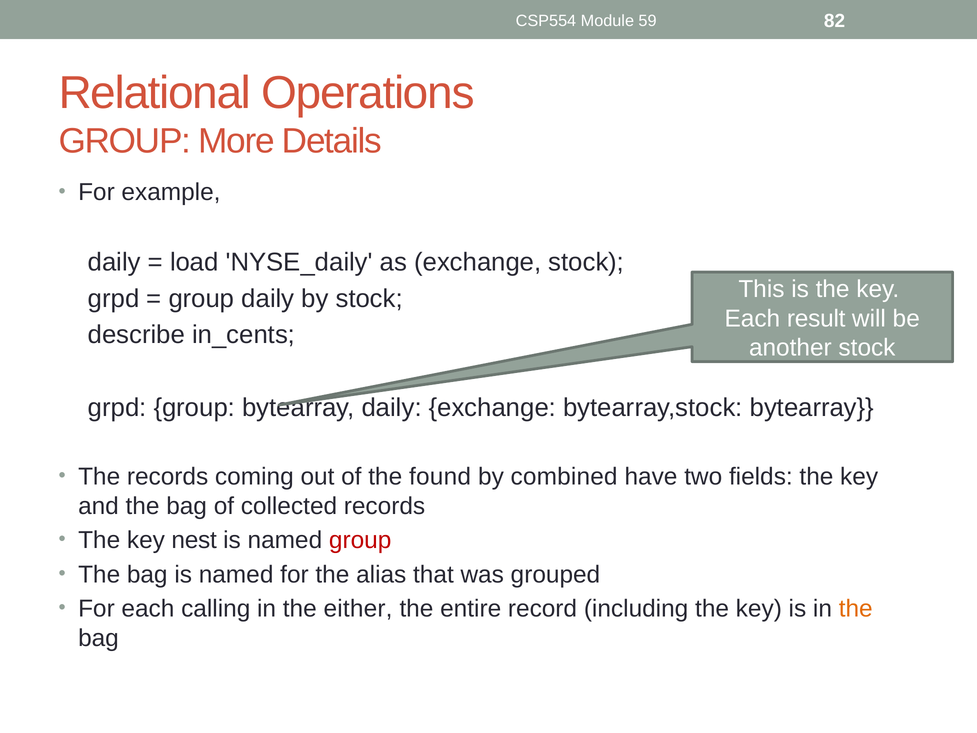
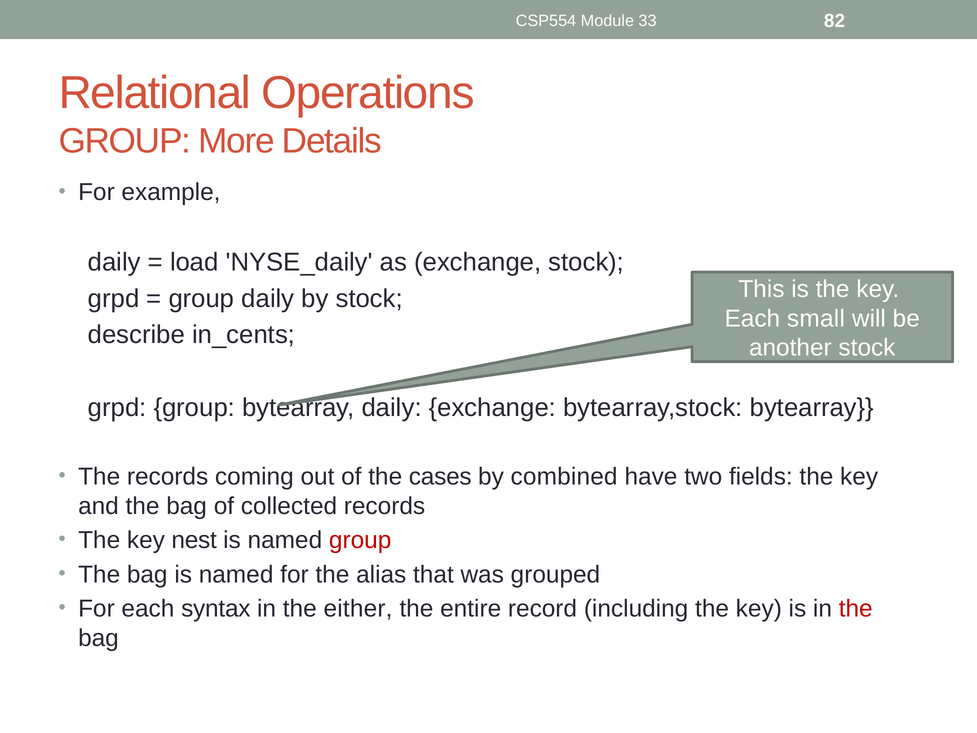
59: 59 -> 33 (648, 21)
result: result -> small (816, 318)
found: found -> cases (440, 477)
calling: calling -> syntax (216, 608)
the colour: orange -> red (856, 608)
